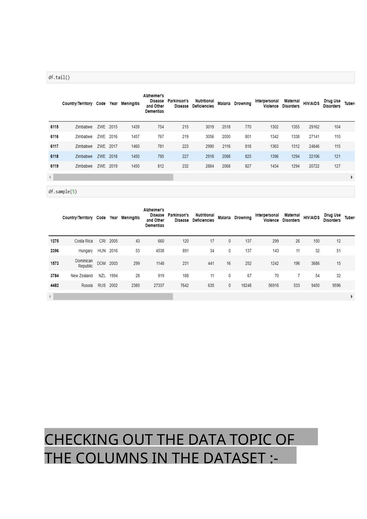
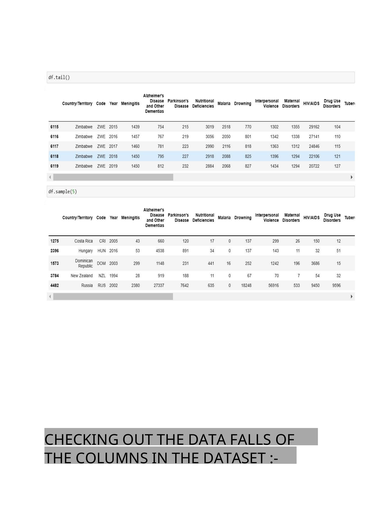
TOPIC: TOPIC -> FALLS (251, 440)
